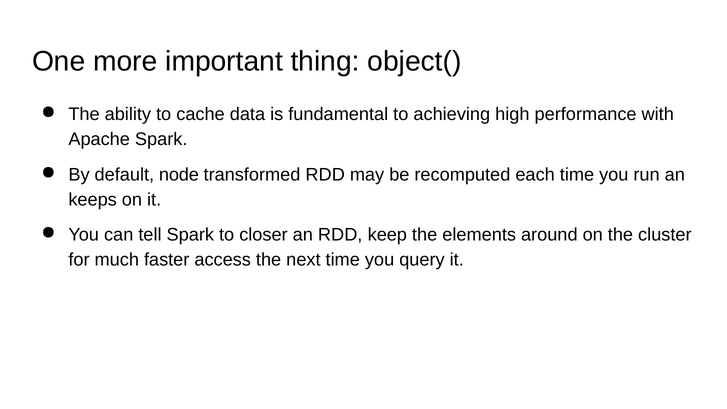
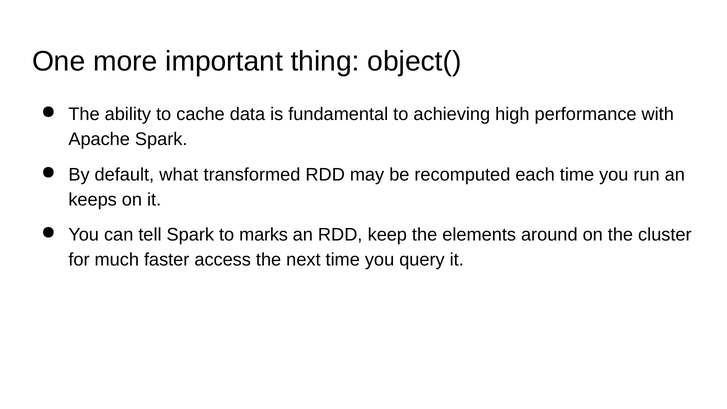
node: node -> what (179, 175)
closer: closer -> marks (264, 235)
